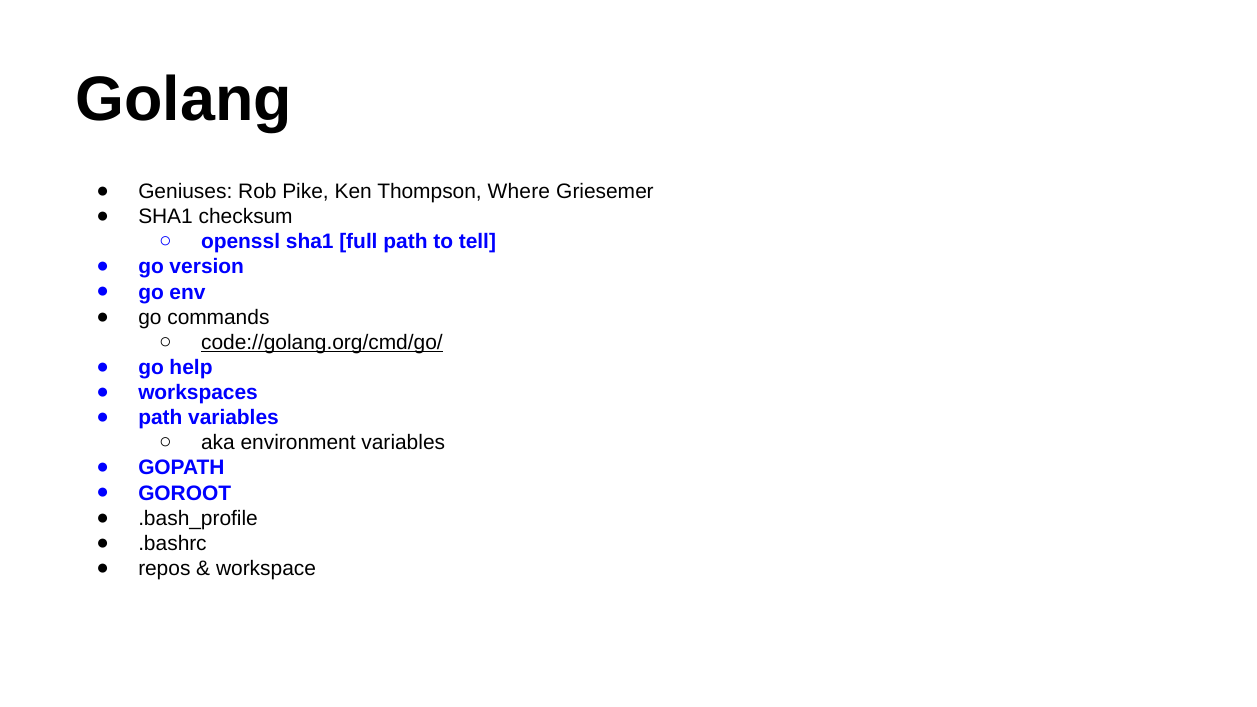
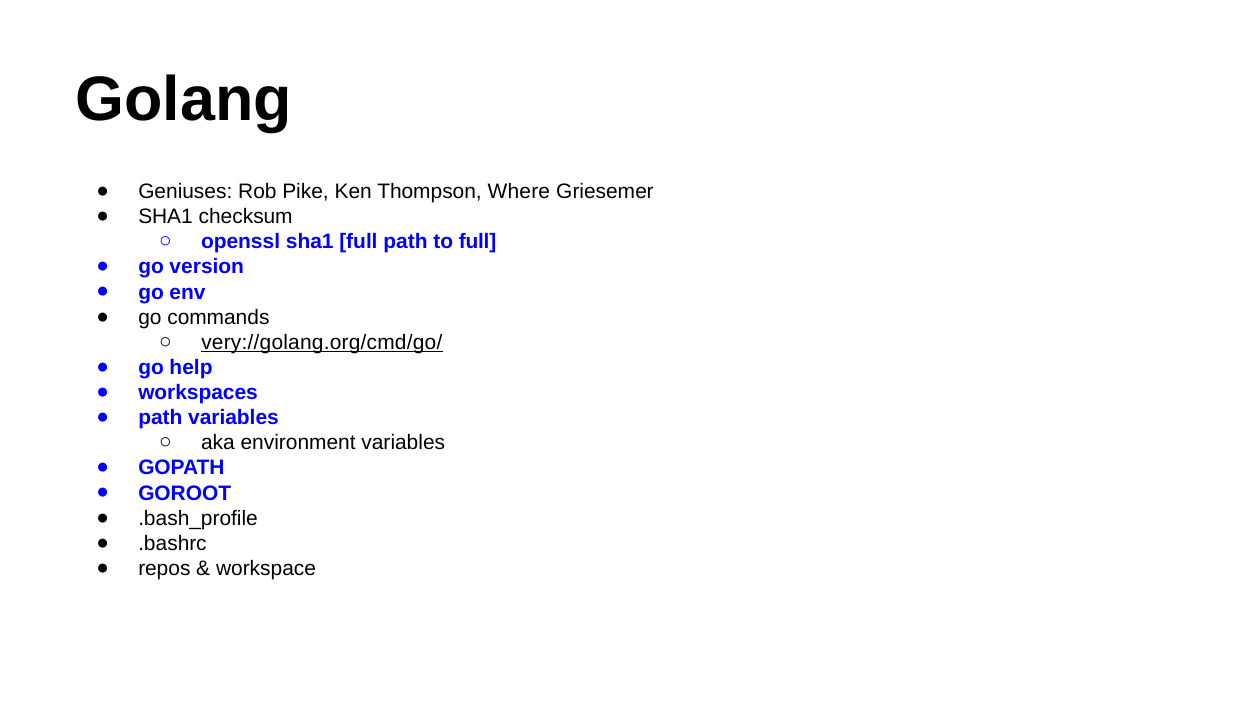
to tell: tell -> full (478, 242)
code://golang.org/cmd/go/: code://golang.org/cmd/go/ -> very://golang.org/cmd/go/ (322, 342)
